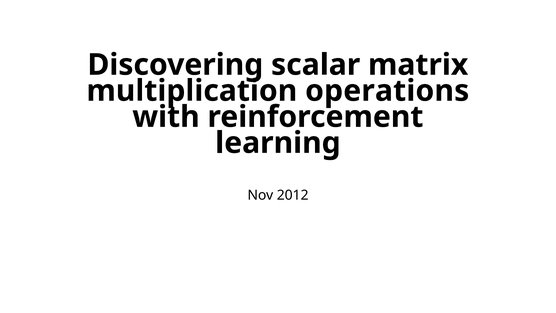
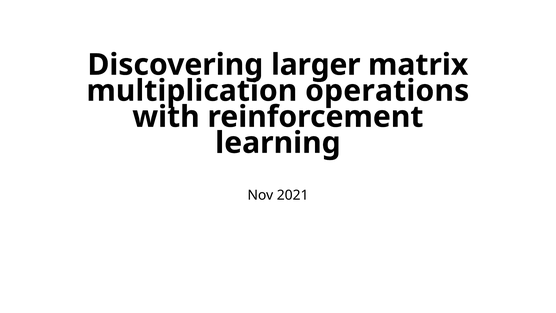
scalar: scalar -> larger (316, 65)
2012: 2012 -> 2021 (293, 195)
